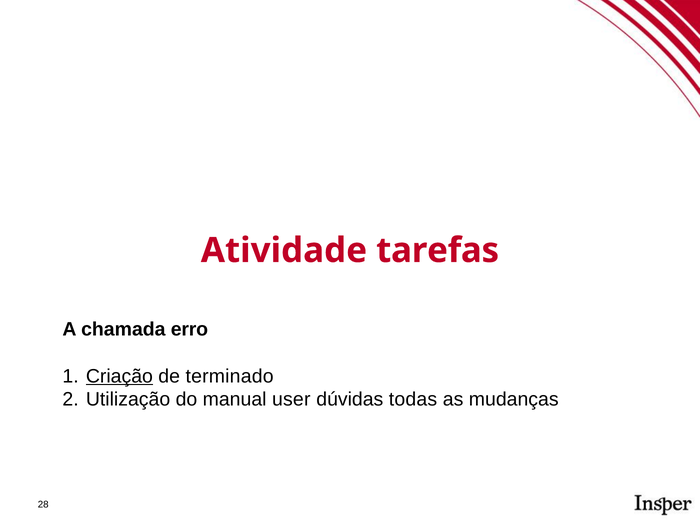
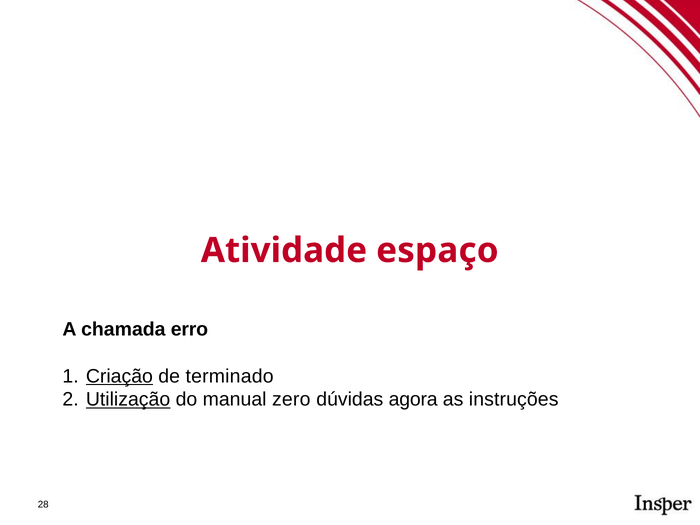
tarefas: tarefas -> espaço (437, 250)
Utilização underline: none -> present (128, 400)
user: user -> zero (291, 400)
todas: todas -> agora (413, 400)
mudanças: mudanças -> instruções (514, 400)
